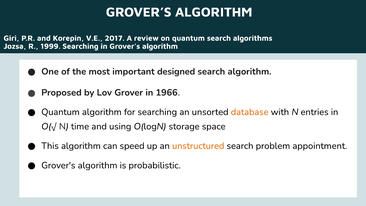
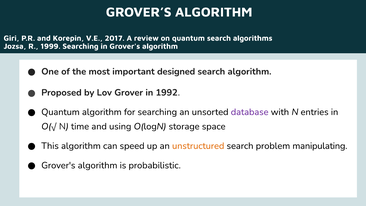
1966: 1966 -> 1992 (167, 92)
database colour: orange -> purple (250, 112)
appointment: appointment -> manipulating (320, 146)
